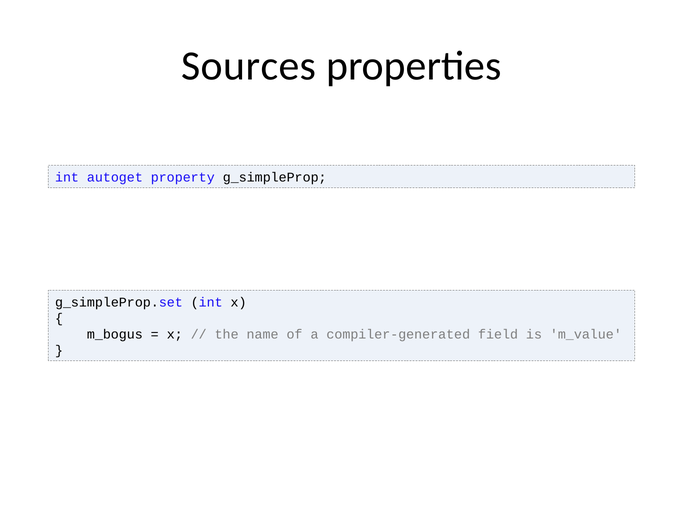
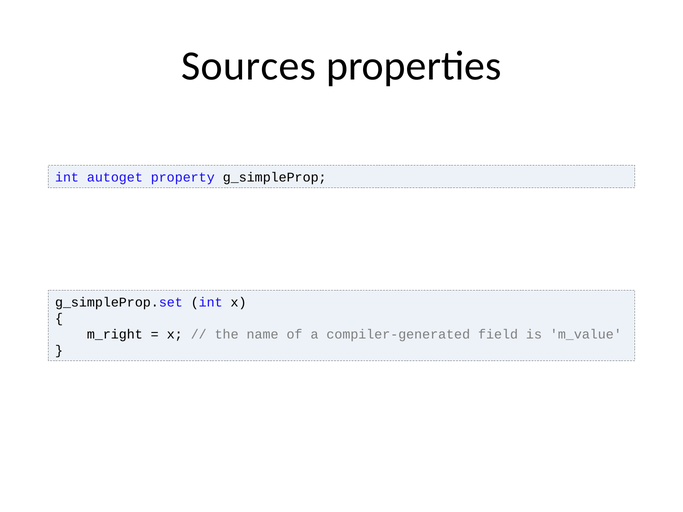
m_bogus: m_bogus -> m_right (115, 334)
